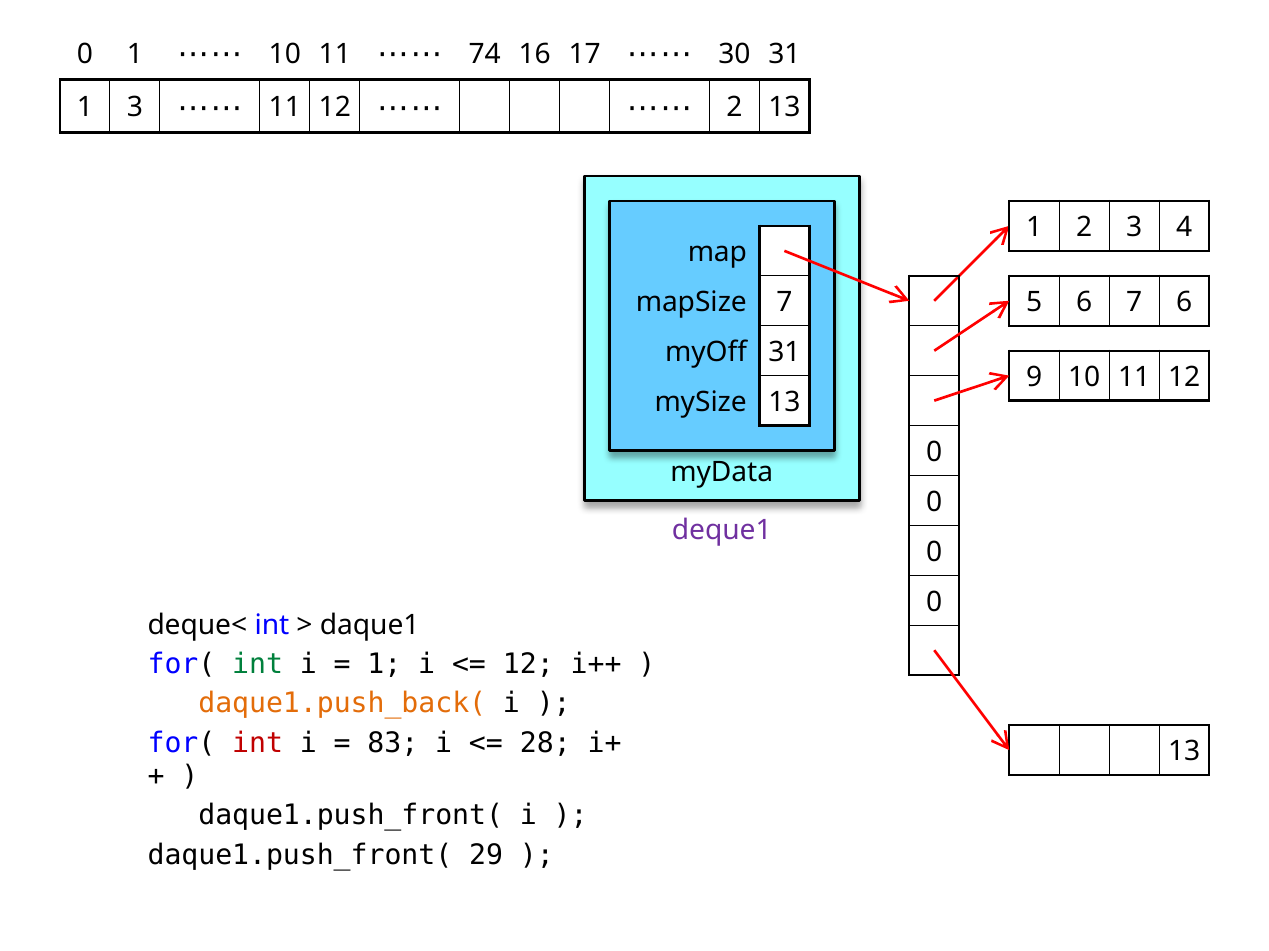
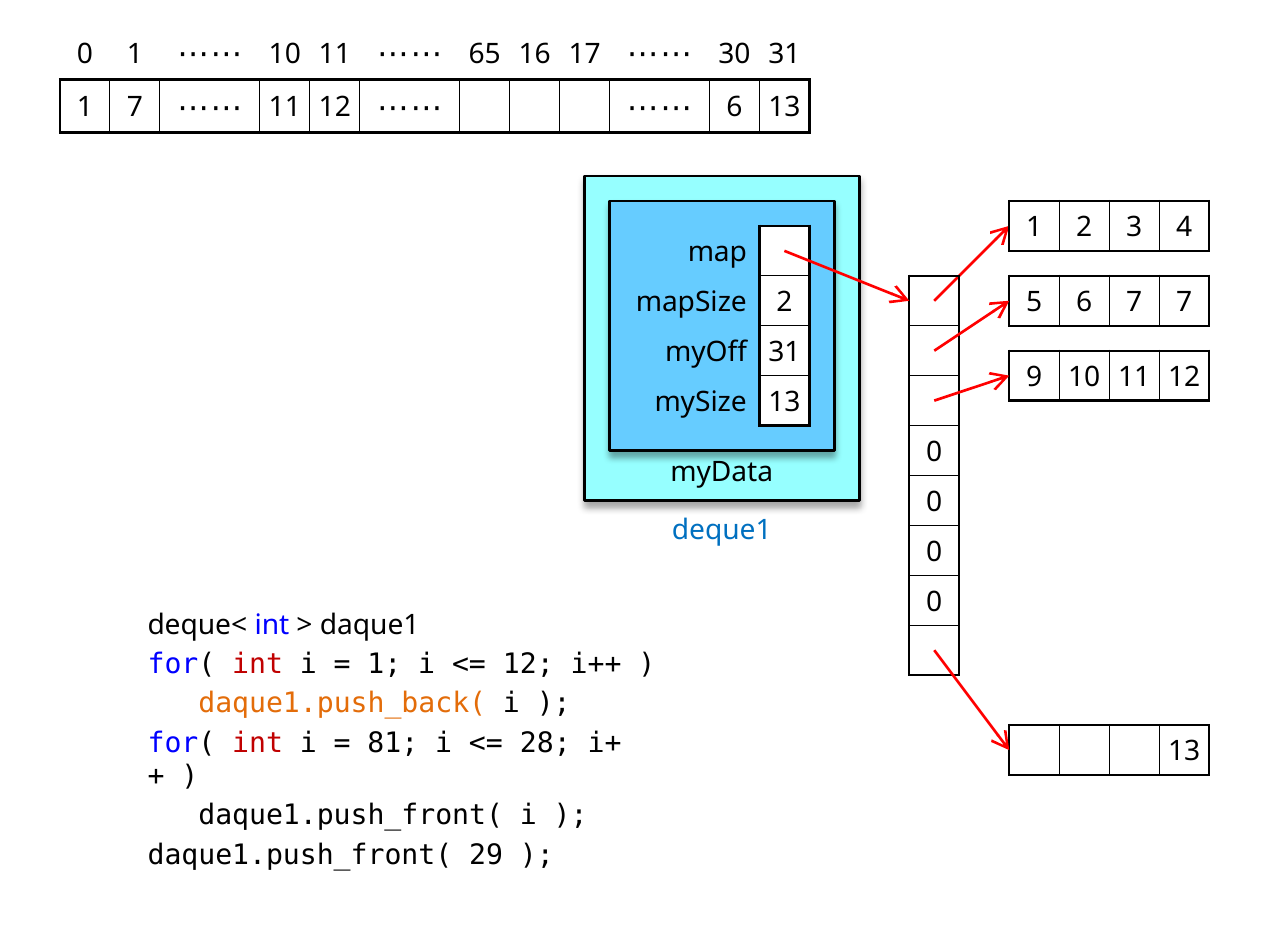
74: 74 -> 65 (485, 54)
1 3: 3 -> 7 (135, 108)
2: 2 -> 6 (734, 108)
mapSize 7: 7 -> 2 (784, 303)
7 6: 6 -> 7 (1184, 303)
deque1 colour: purple -> blue (722, 530)
int colour: green -> red (258, 665)
83: 83 -> 81 (393, 743)
